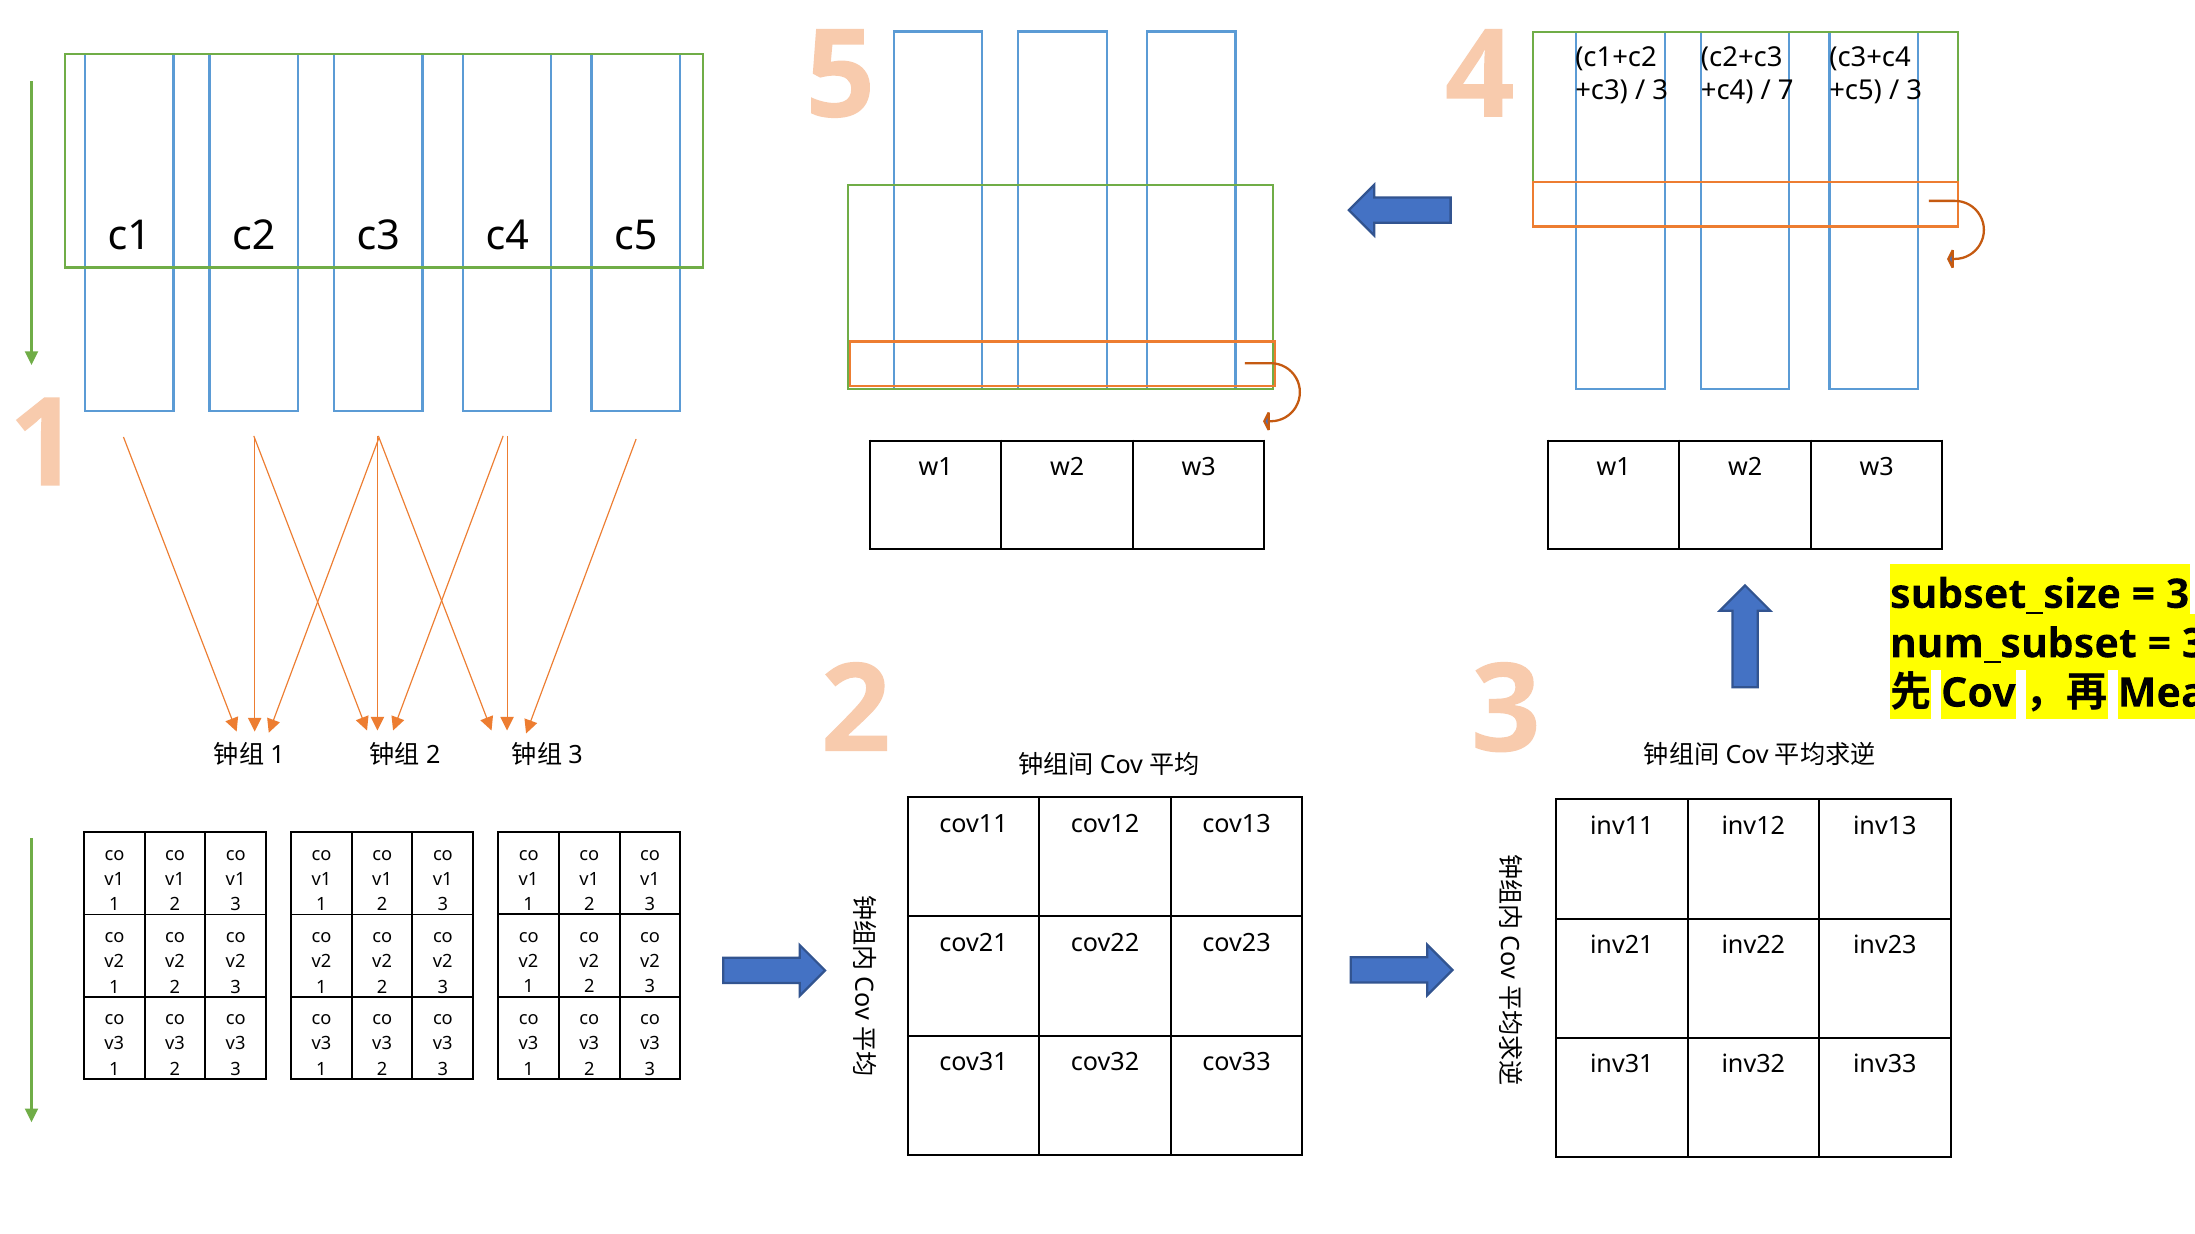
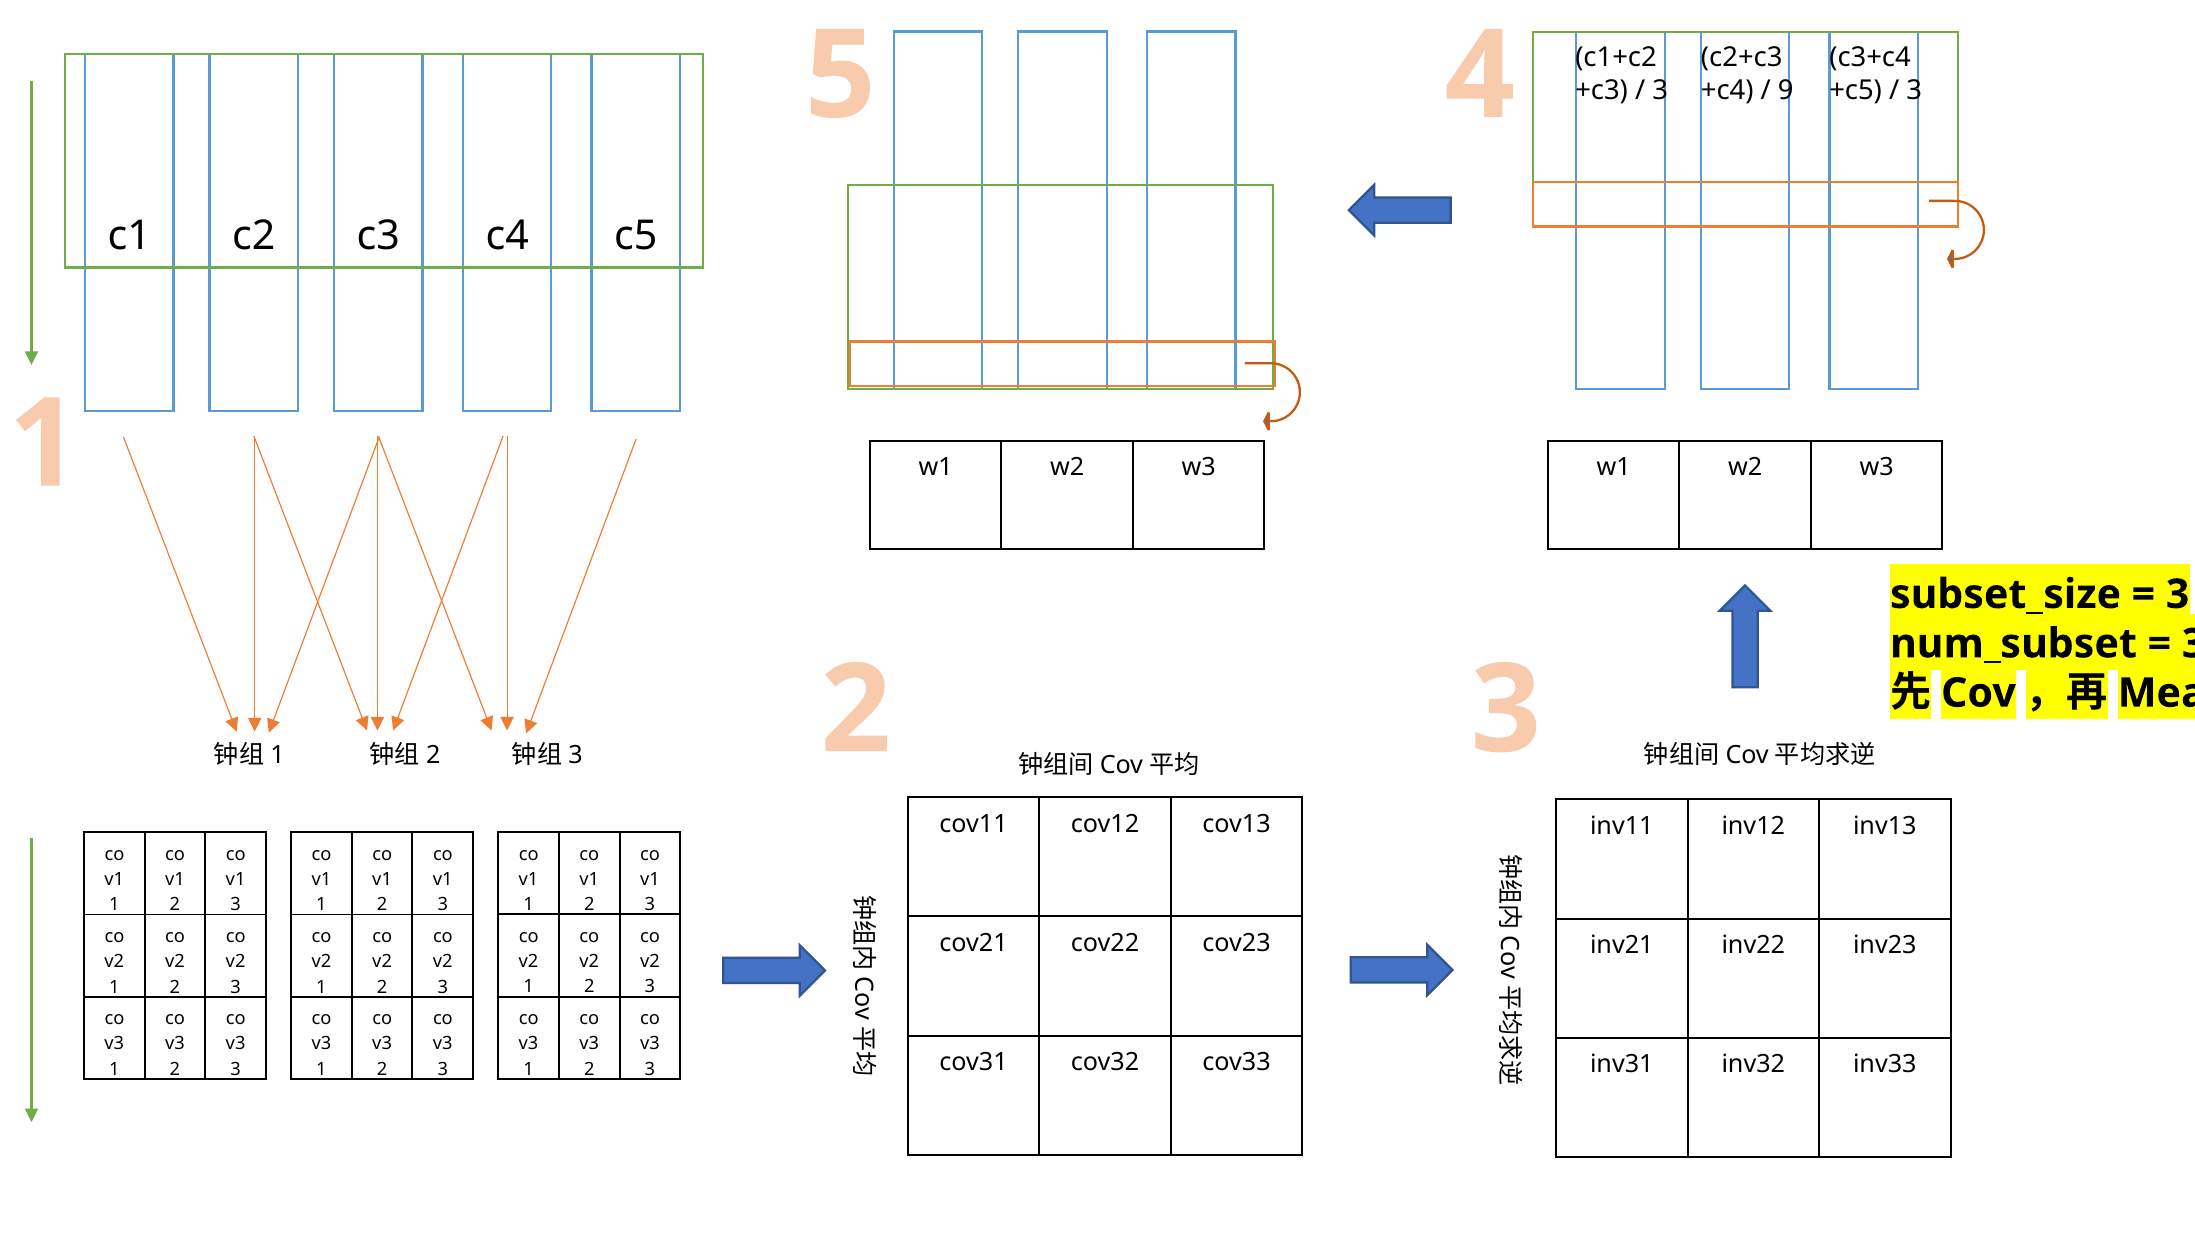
7: 7 -> 9 (1786, 90)
